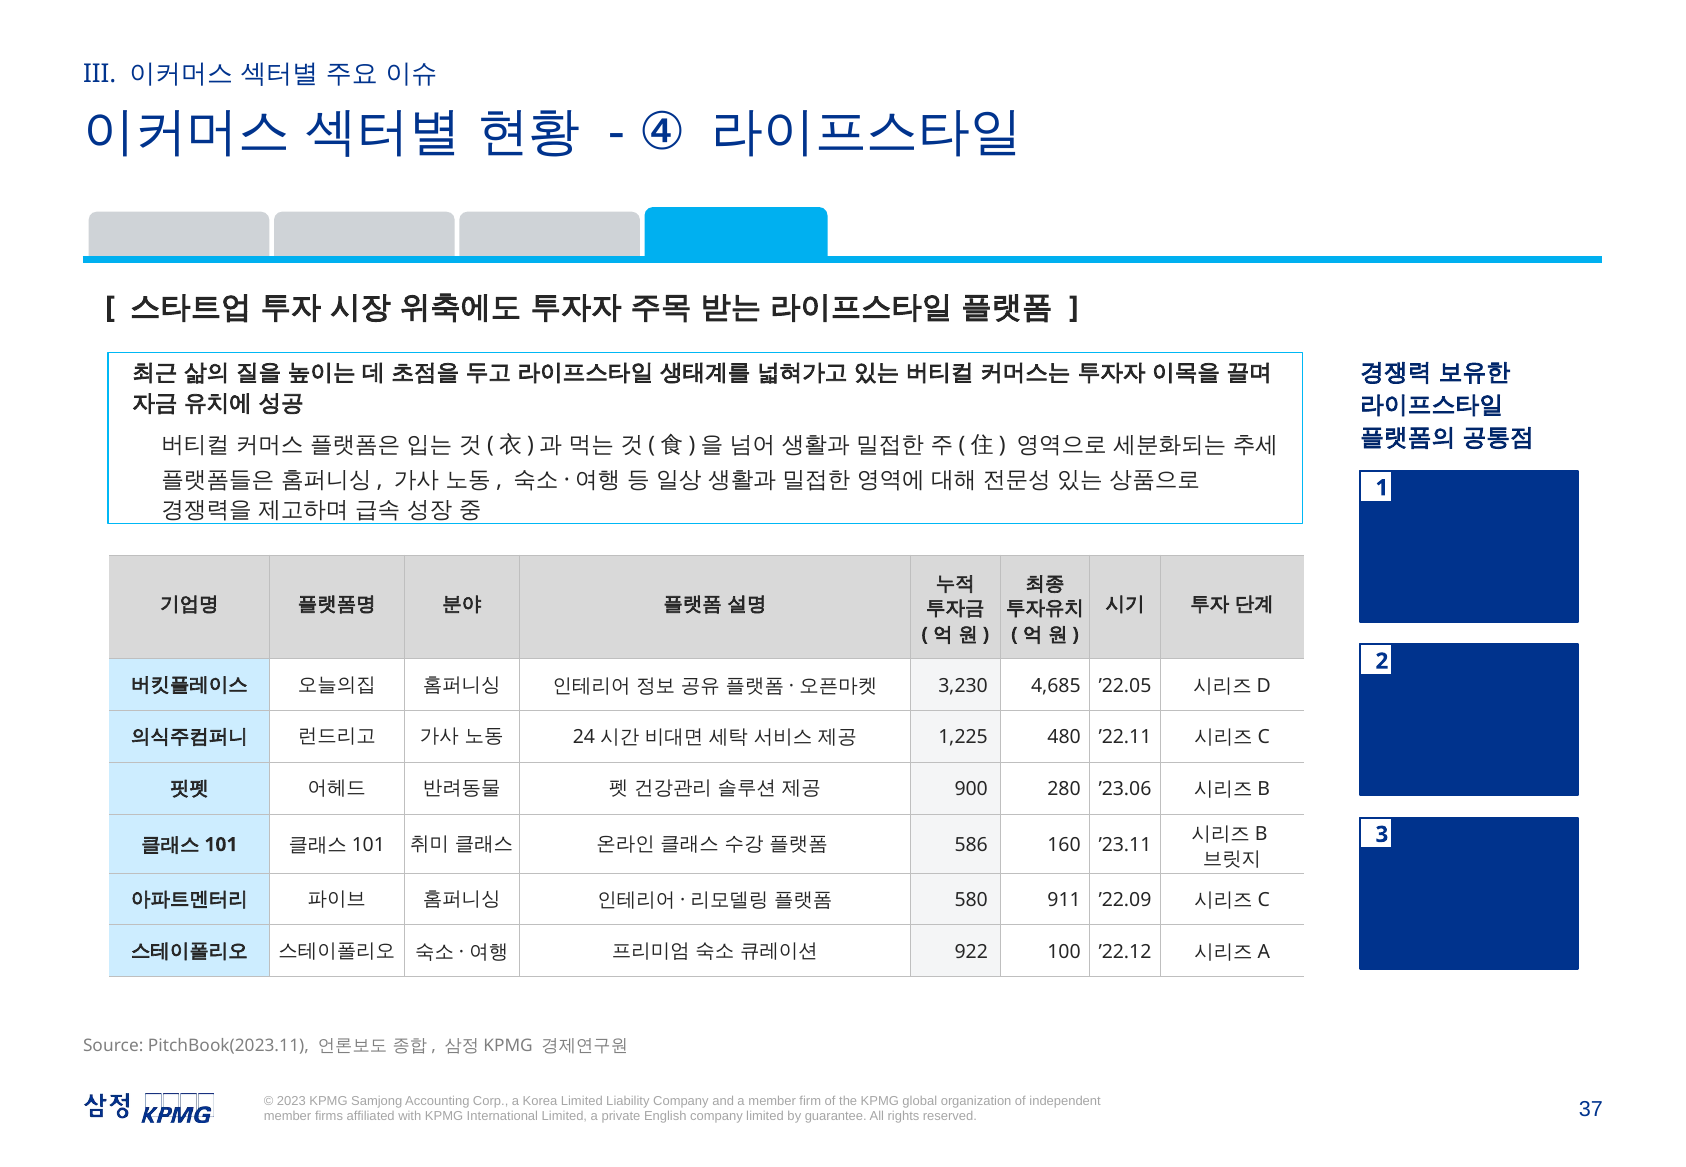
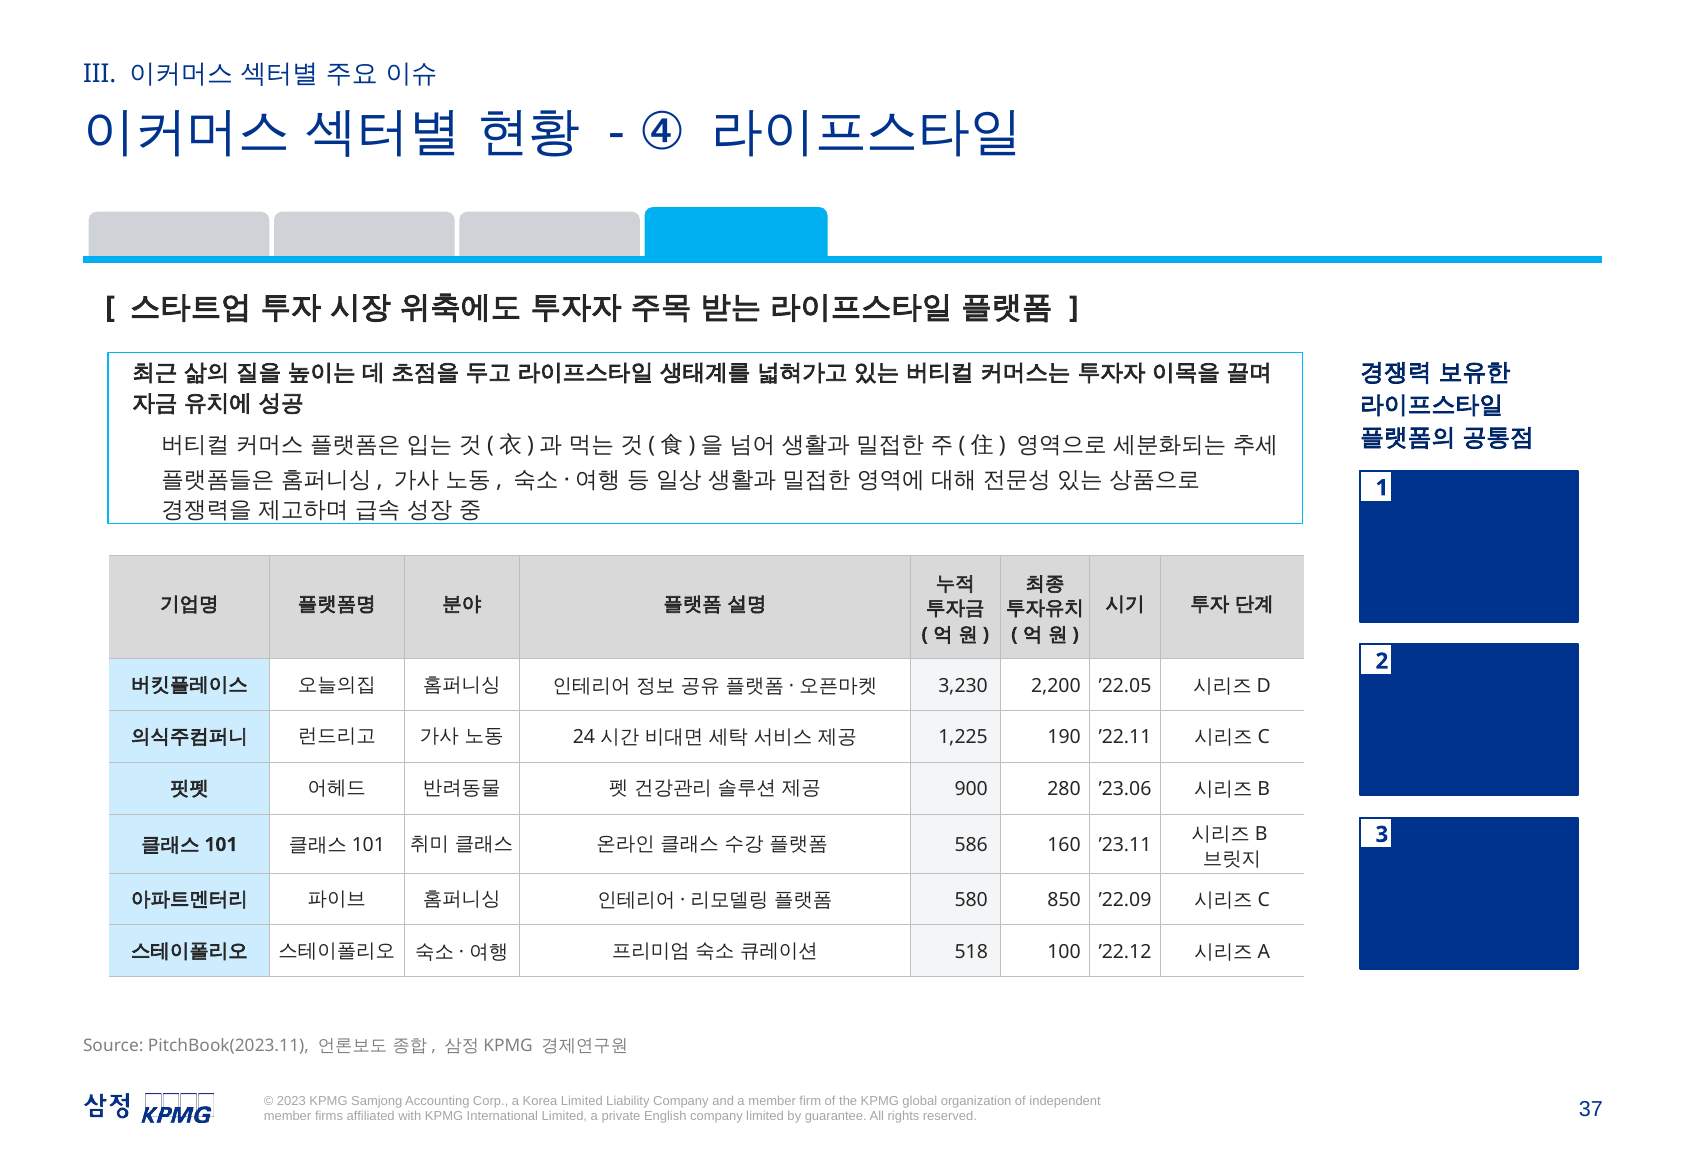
4,685: 4,685 -> 2,200 (1056, 686)
480: 480 -> 190 (1064, 738)
911: 911 -> 850 (1064, 900)
922: 922 -> 518 (971, 952)
